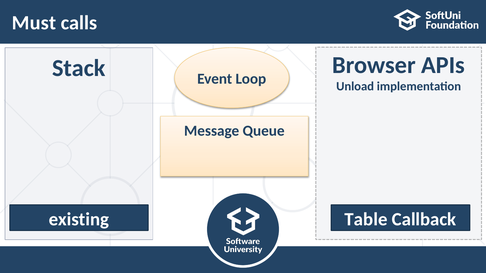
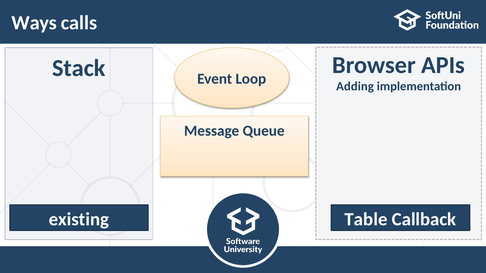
Must: Must -> Ways (34, 23)
Unload: Unload -> Adding (355, 87)
